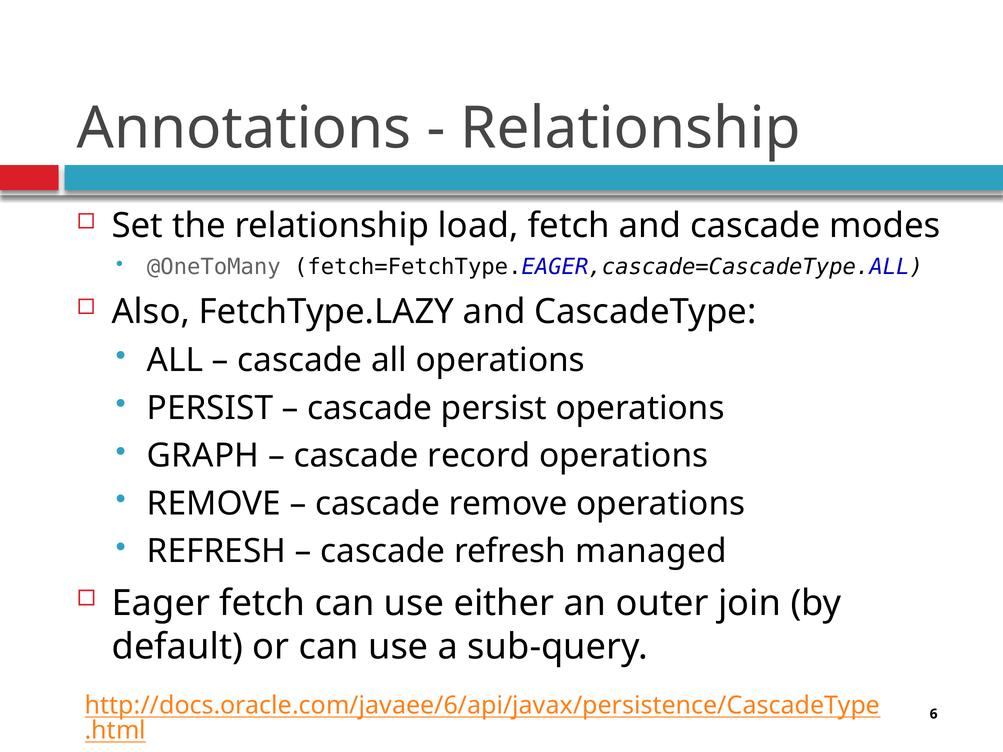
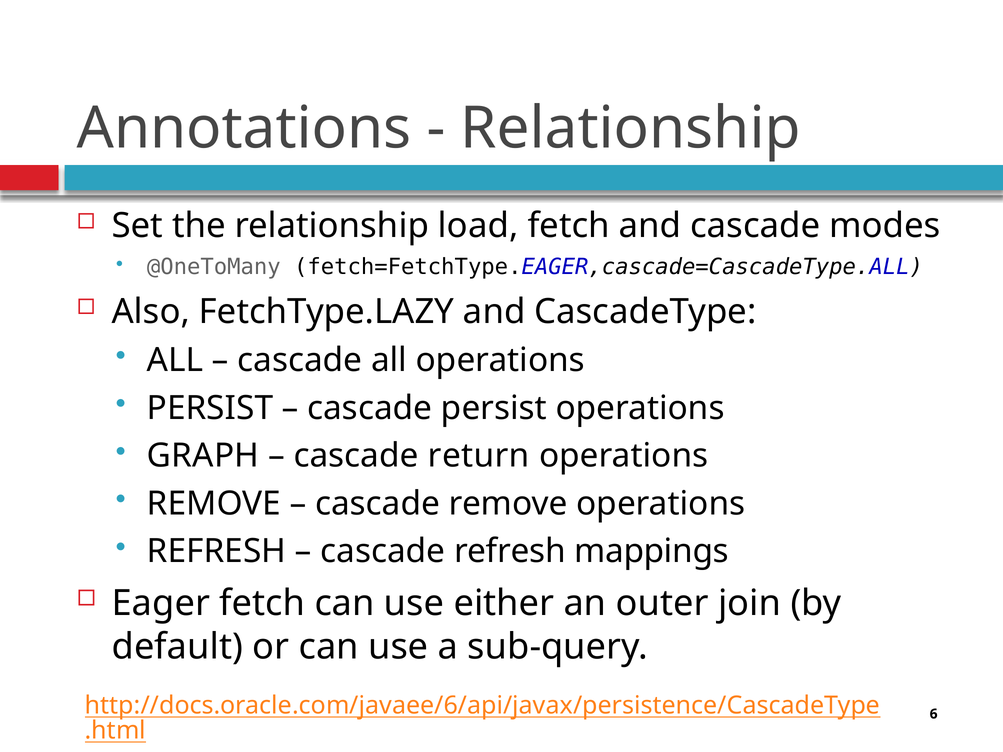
record: record -> return (479, 456)
managed: managed -> mappings (652, 552)
